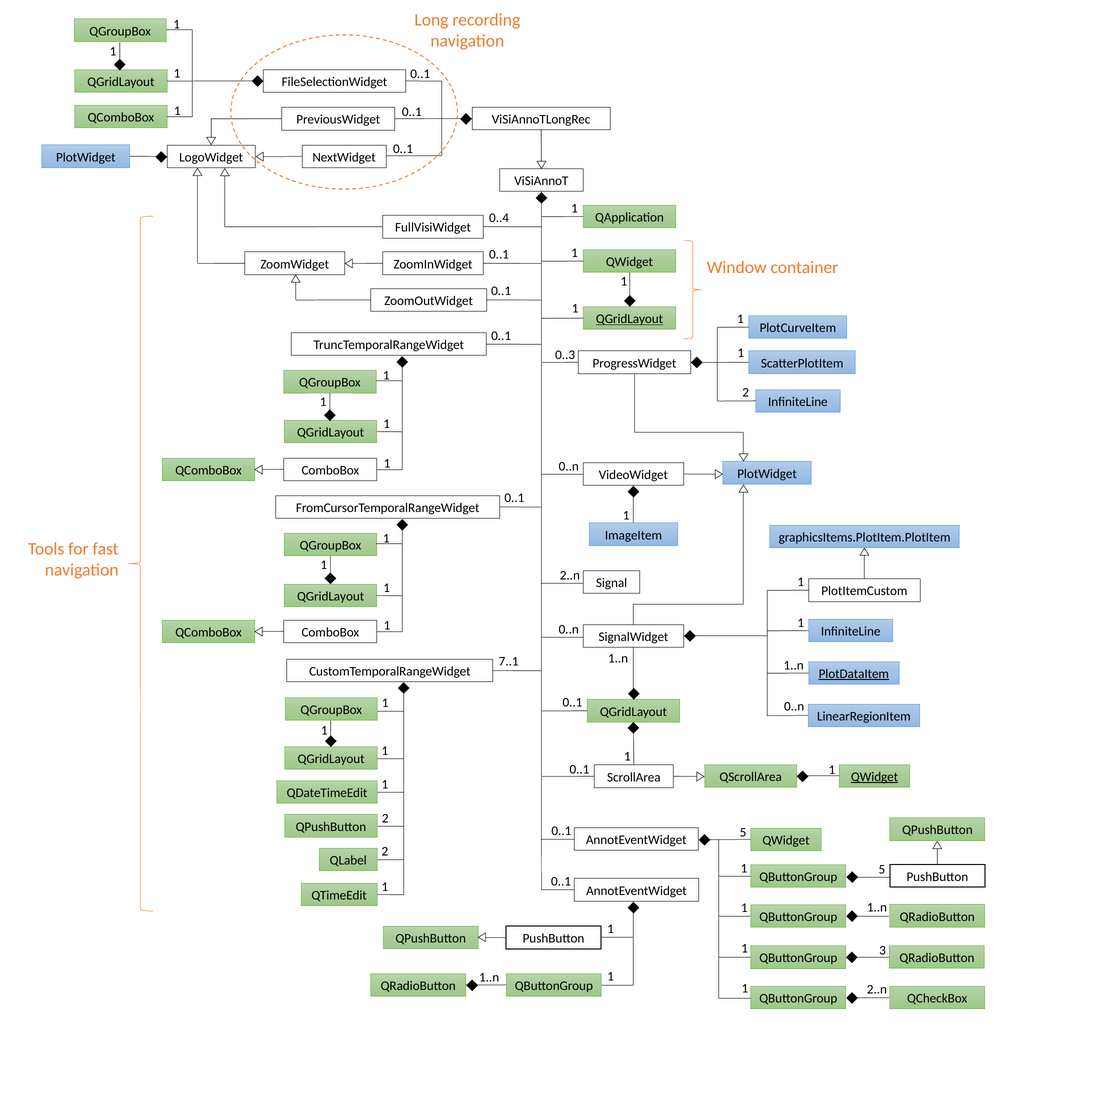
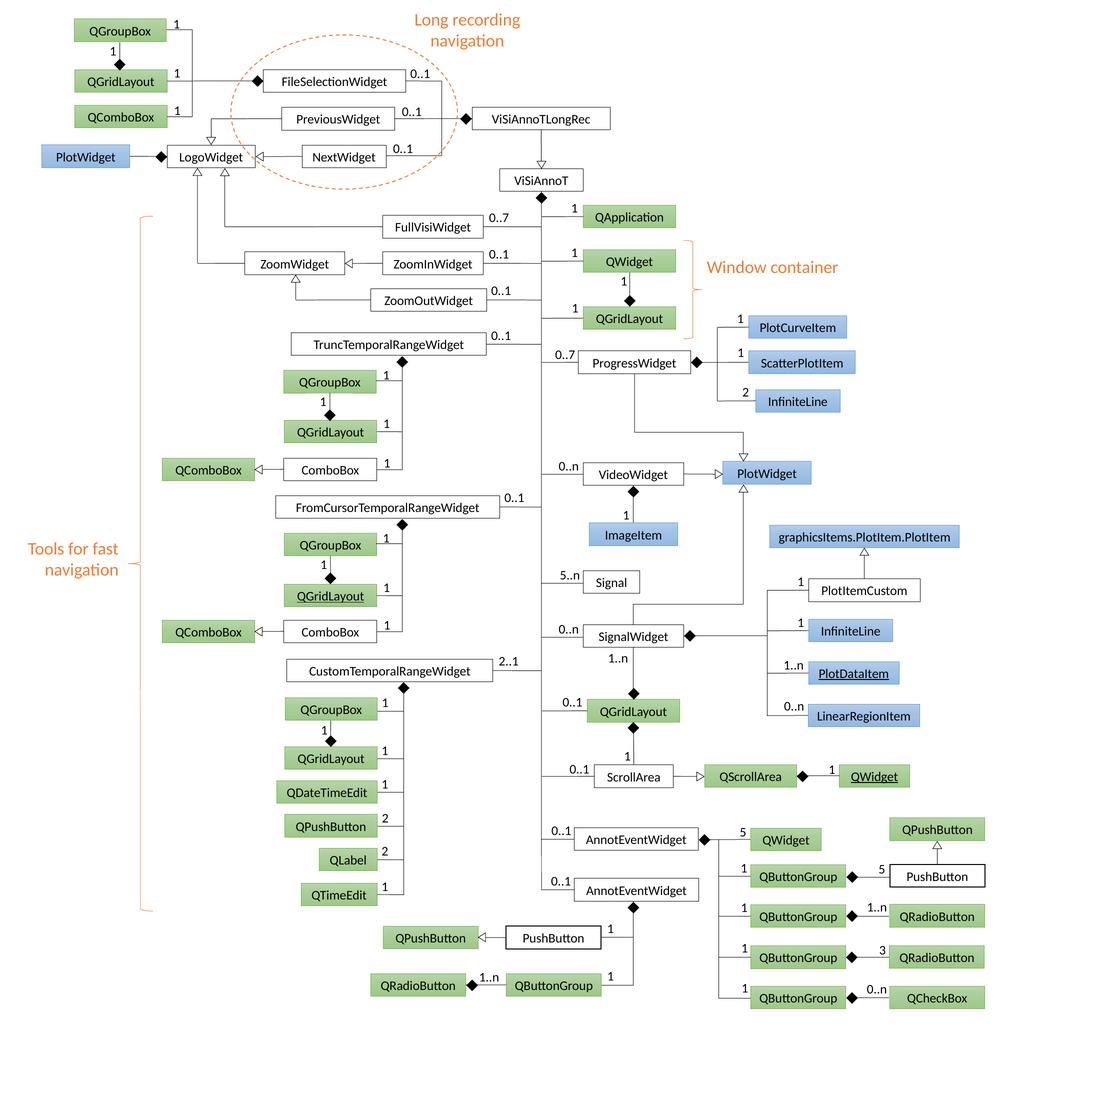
0..4: 0..4 -> 0..7 (499, 218)
QGridLayout underline: present -> none (630, 319)
0..3: 0..3 -> 0..7 (565, 355)
2..n: 2..n -> 5..n (570, 575)
QGridLayout underline: none -> present (331, 596)
7..1: 7..1 -> 2..1 (509, 661)
2..n: 2..n -> 0..n (877, 989)
